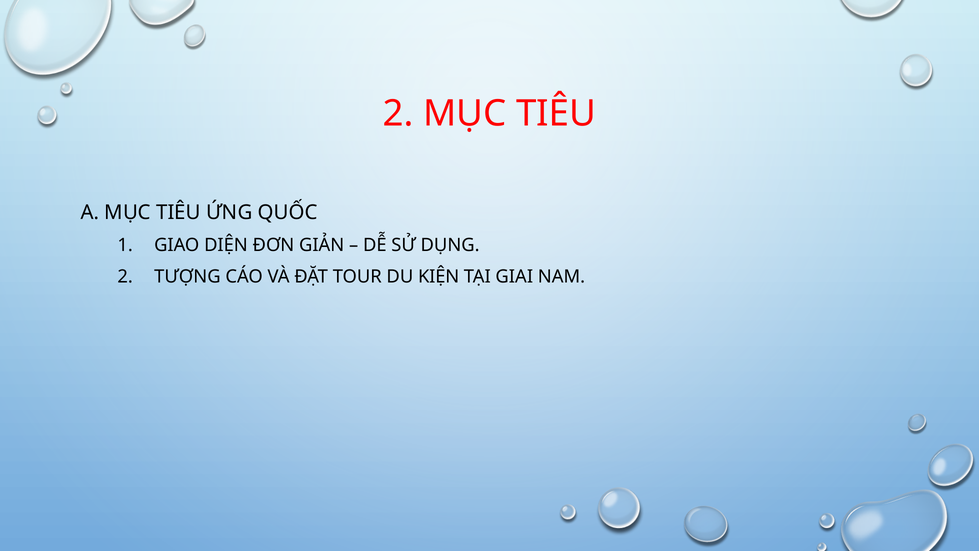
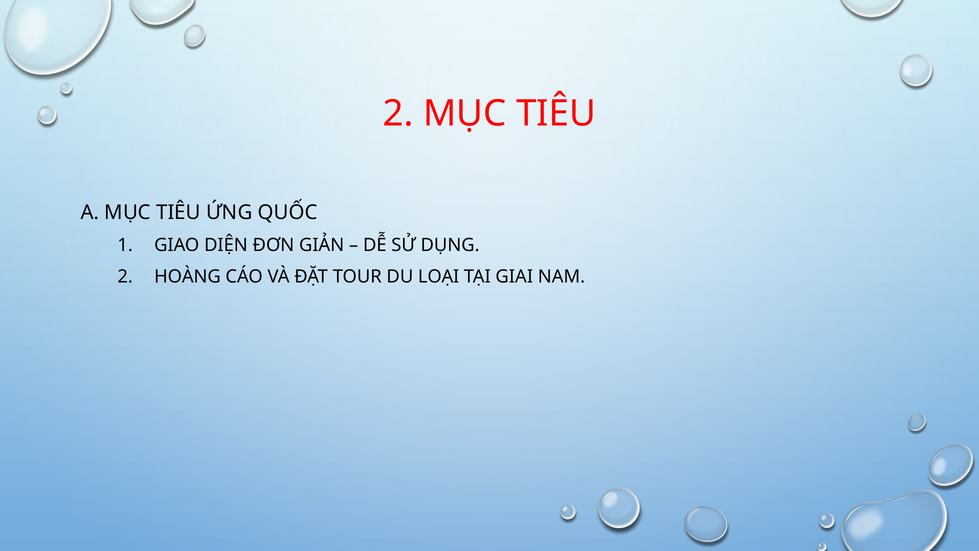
TƯỢNG: TƯỢNG -> HOÀNG (187, 276)
KIỆN: KIỆN -> LOẠI (439, 276)
